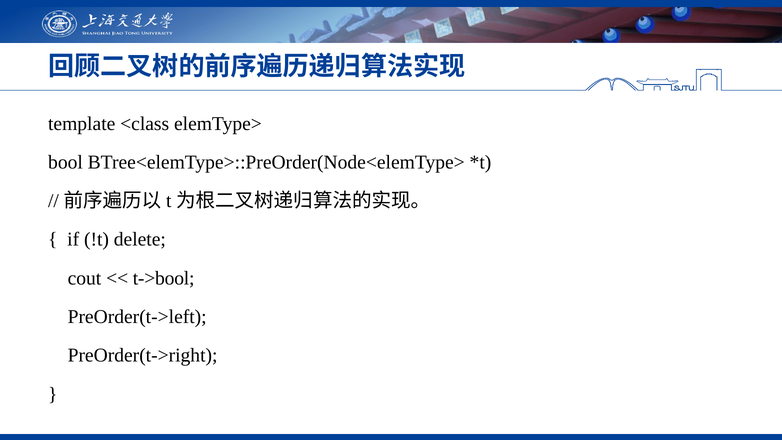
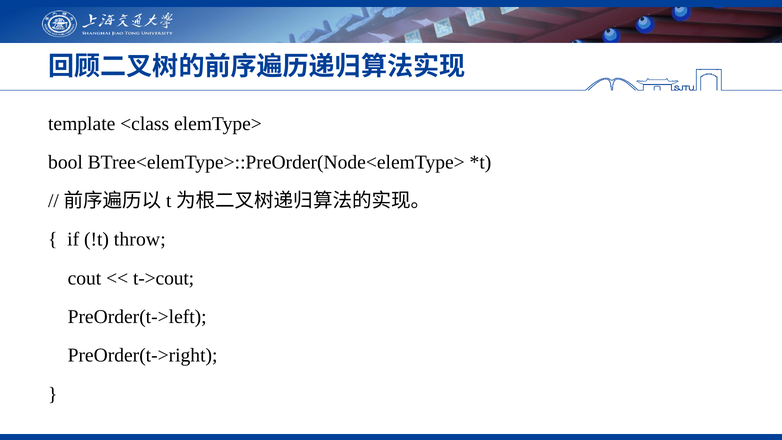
delete: delete -> throw (140, 239)
t->bool: t->bool -> t->cout (164, 278)
